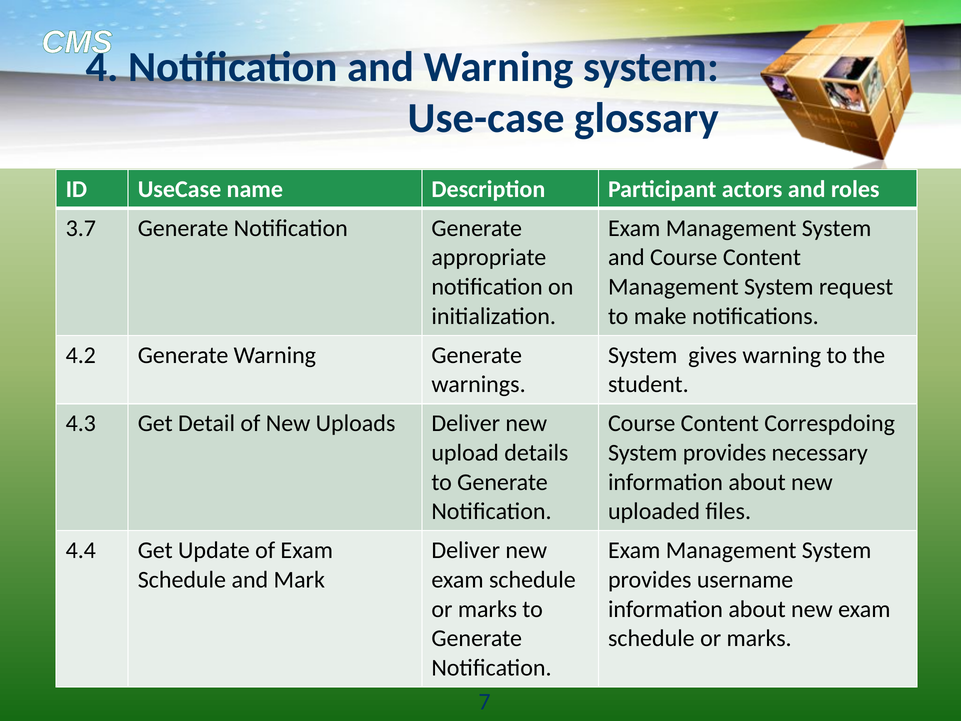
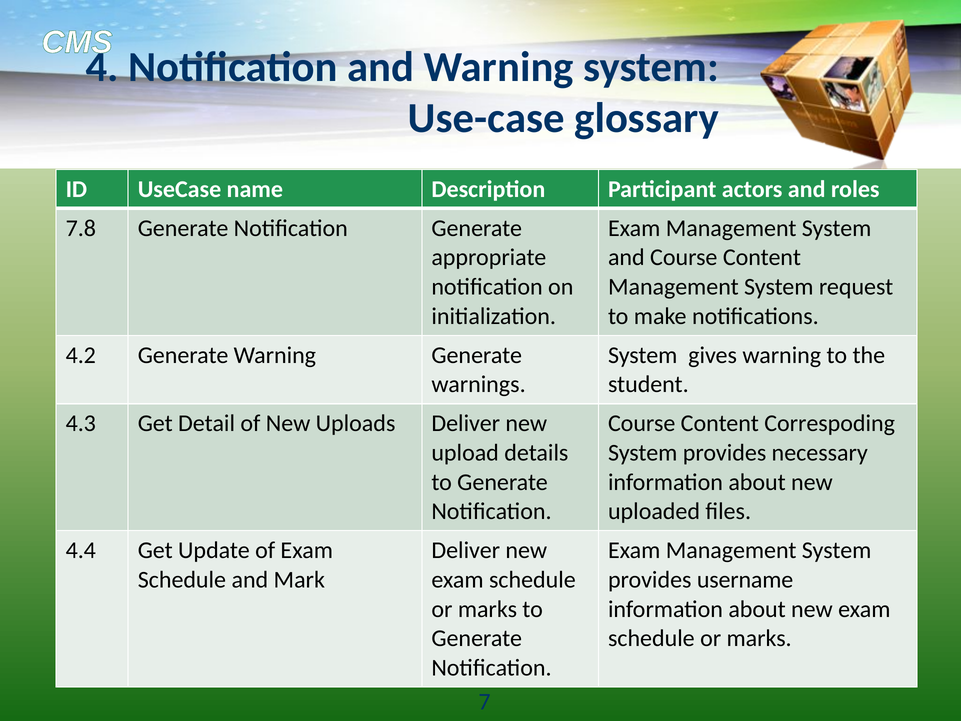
3.7: 3.7 -> 7.8 (81, 228)
Correspdoing: Correspdoing -> Correspoding (830, 423)
